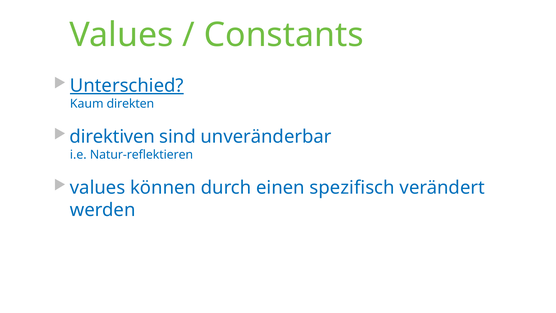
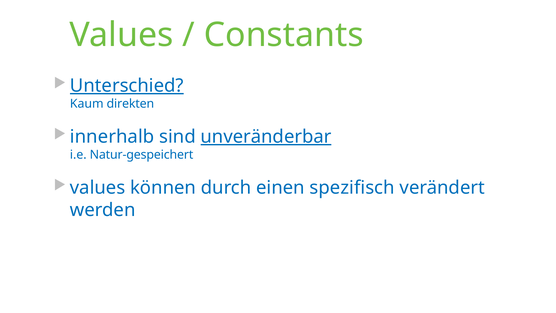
direktiven: direktiven -> innerhalb (112, 137)
unveränderbar underline: none -> present (266, 137)
Natur-reflektieren: Natur-reflektieren -> Natur-gespeichert (141, 155)
